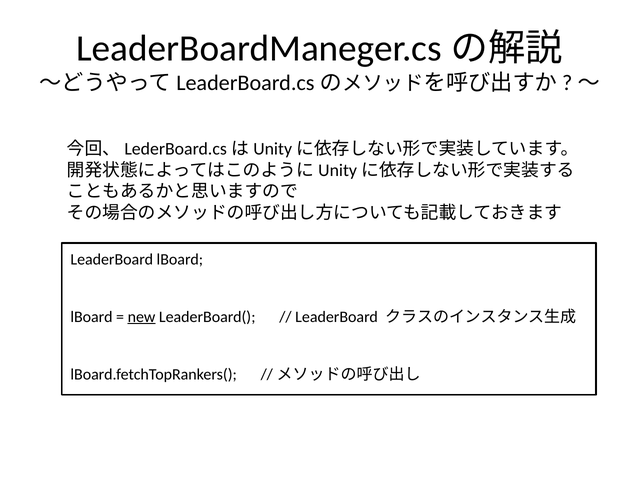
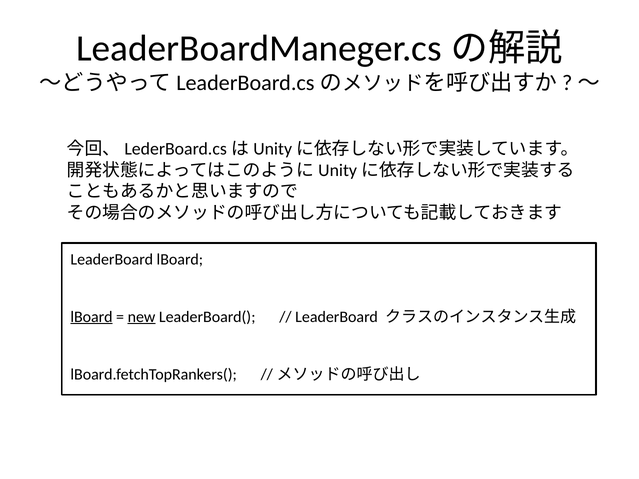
lBoard underline: none -> present (92, 317)
